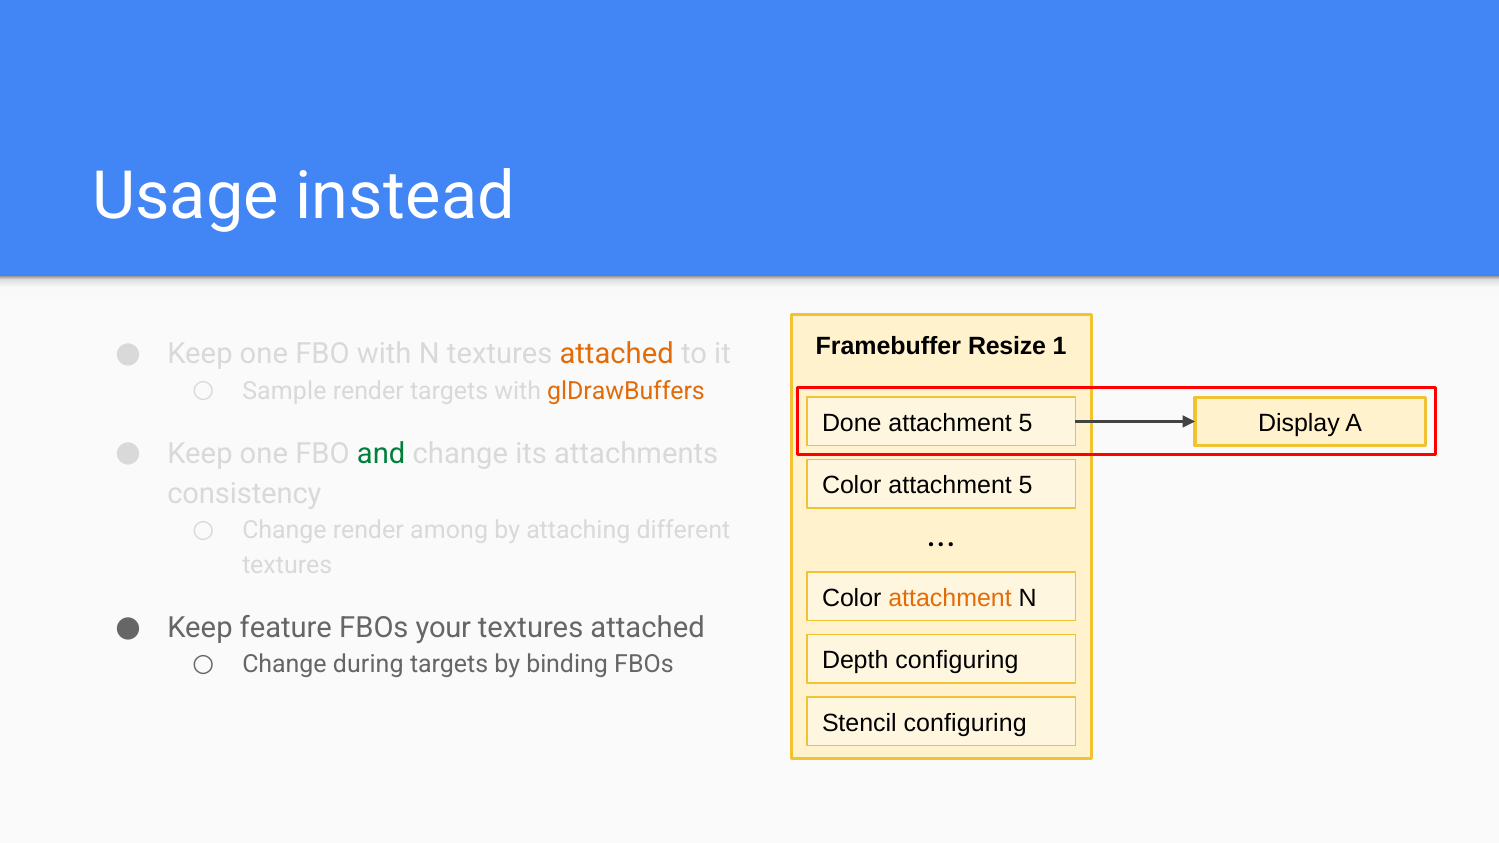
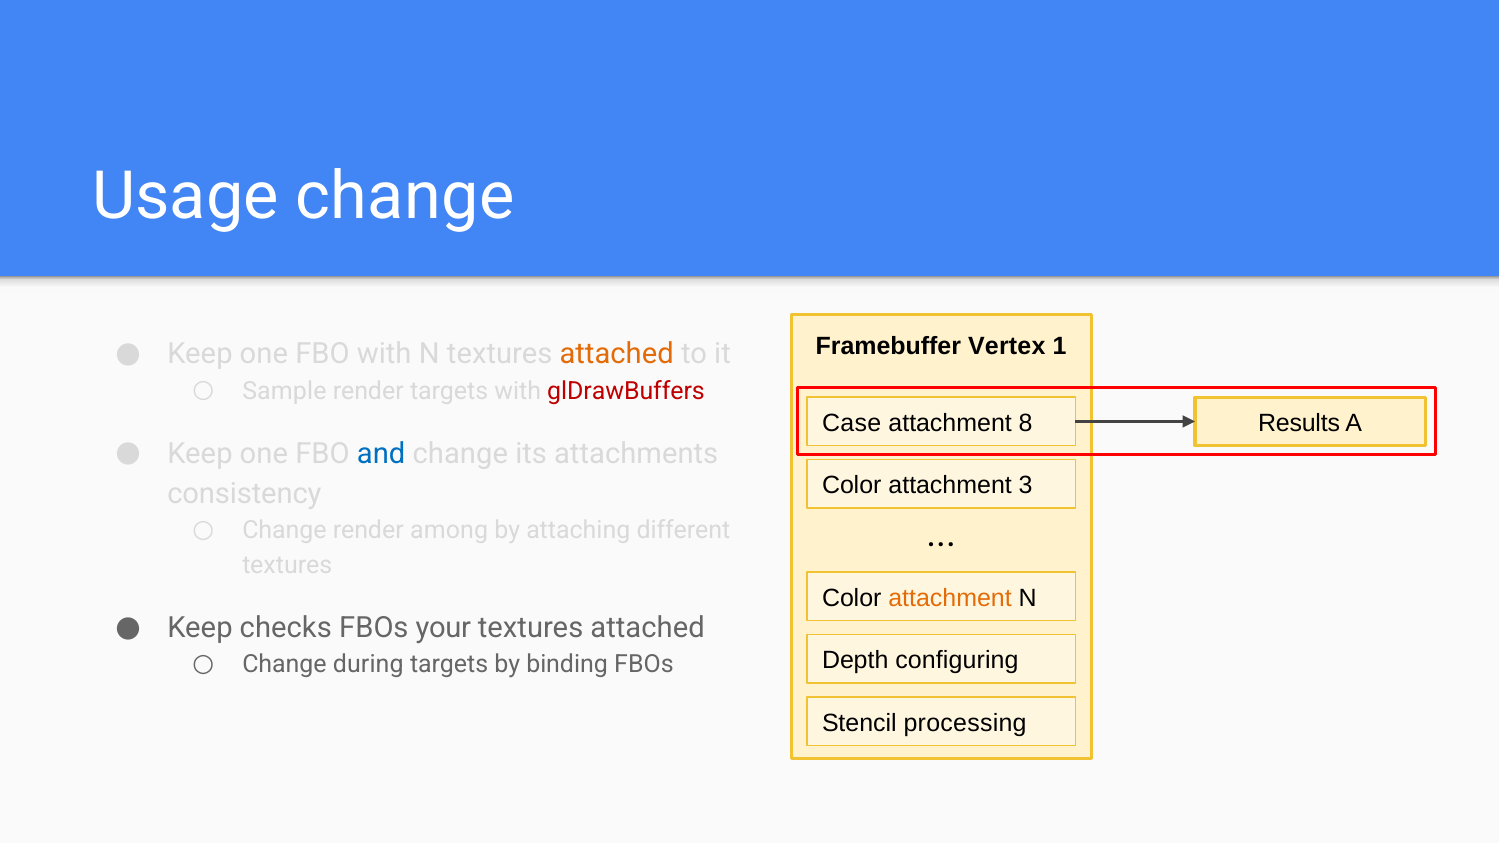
Usage instead: instead -> change (405, 197)
Resize: Resize -> Vertex (1007, 346)
glDrawBuffers colour: orange -> red (626, 391)
Done: Done -> Case (852, 423)
5: 5 -> 8 (1026, 423)
Display: Display -> Results (1299, 423)
and colour: green -> blue (381, 454)
Color attachment 5: 5 -> 3 (1026, 486)
feature: feature -> checks (286, 628)
Stencil configuring: configuring -> processing (965, 723)
